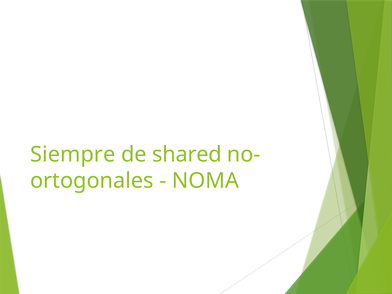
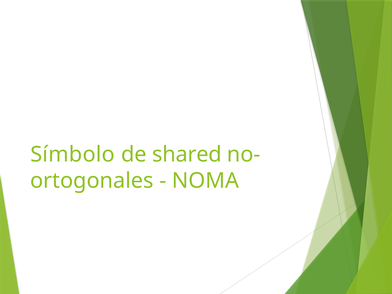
Siempre: Siempre -> Símbolo (73, 154)
